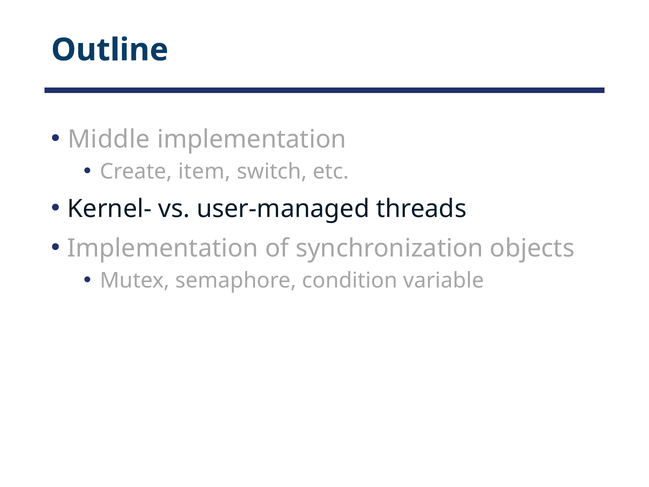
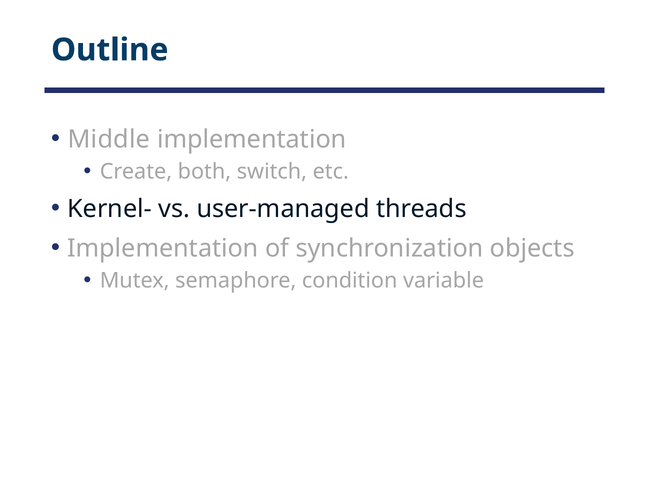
item: item -> both (204, 172)
